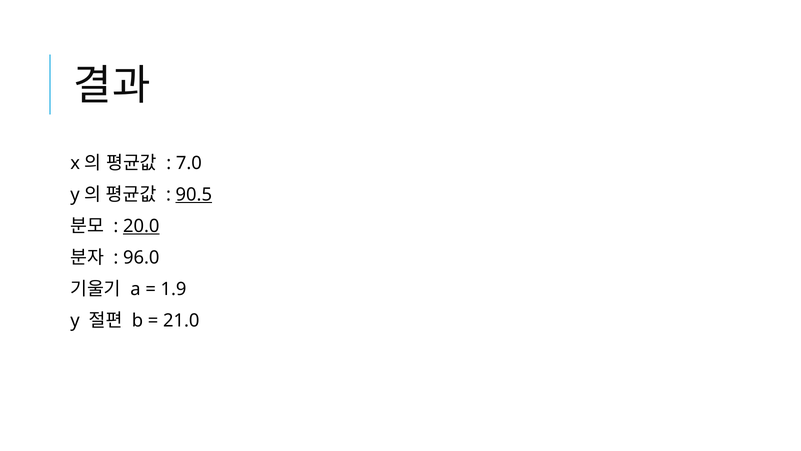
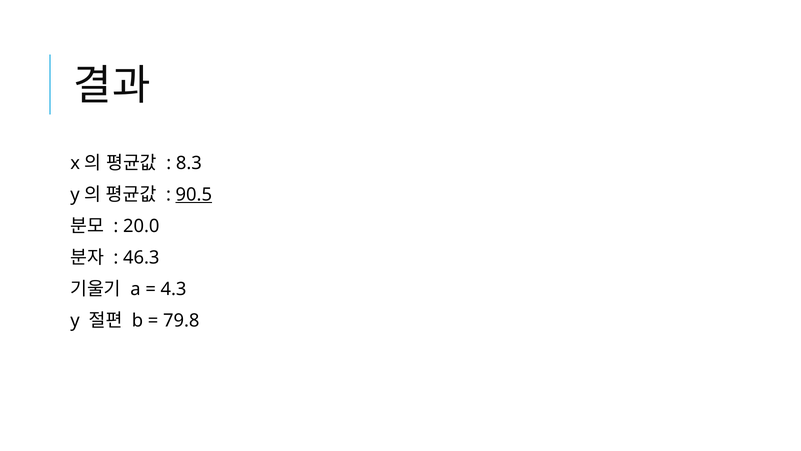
7.0: 7.0 -> 8.3 (189, 163)
20.0 underline: present -> none (141, 226)
96.0: 96.0 -> 46.3 (141, 257)
1.9: 1.9 -> 4.3 (174, 289)
21.0: 21.0 -> 79.8 (181, 320)
